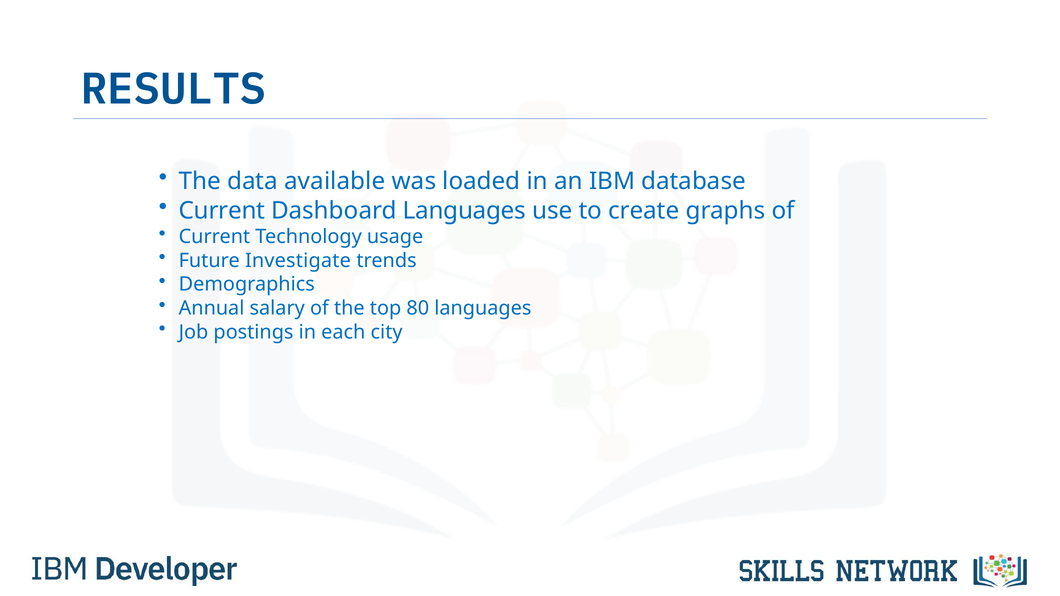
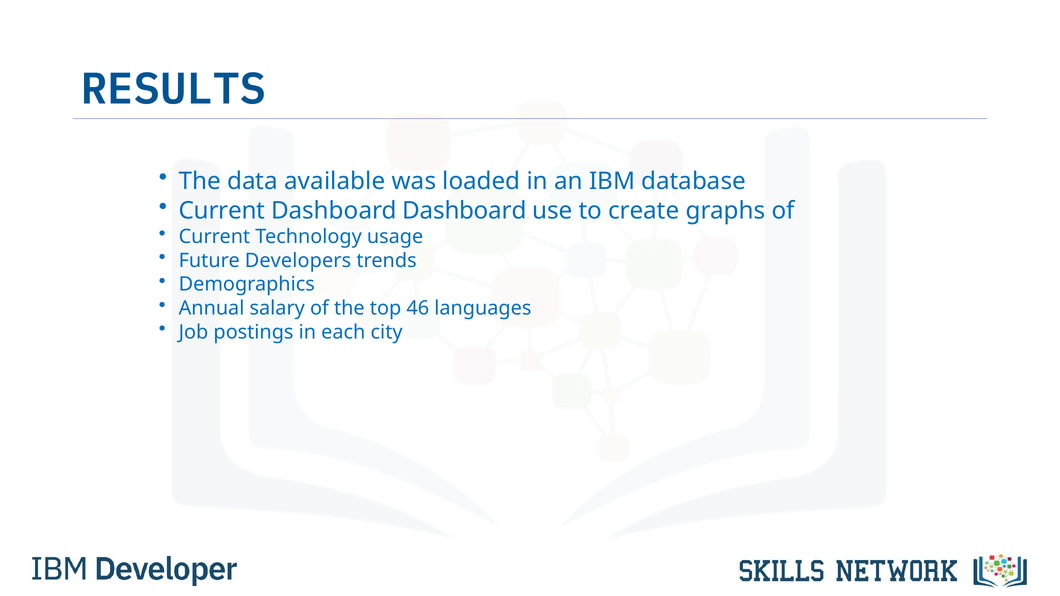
Dashboard Languages: Languages -> Dashboard (464, 211)
Investigate: Investigate -> Developers (298, 261)
80: 80 -> 46 (418, 308)
